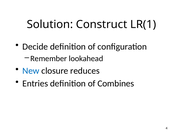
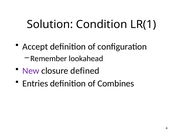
Construct: Construct -> Condition (102, 24)
Decide: Decide -> Accept (35, 47)
New colour: blue -> purple (31, 71)
reduces: reduces -> defined (85, 71)
